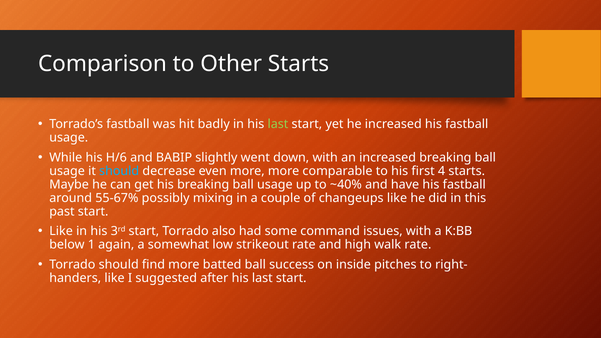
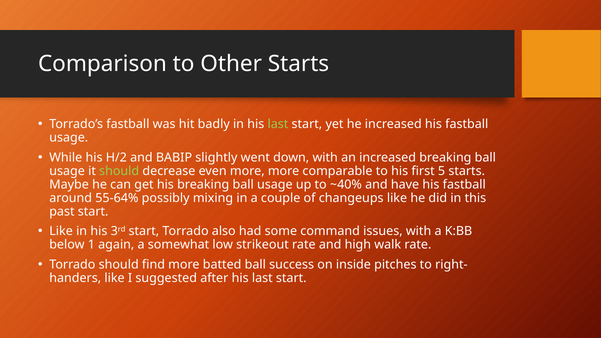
H/6: H/6 -> H/2 (116, 157)
should colour: light blue -> light green (119, 171)
4: 4 -> 5 (442, 171)
55-67%: 55-67% -> 55-64% (117, 198)
